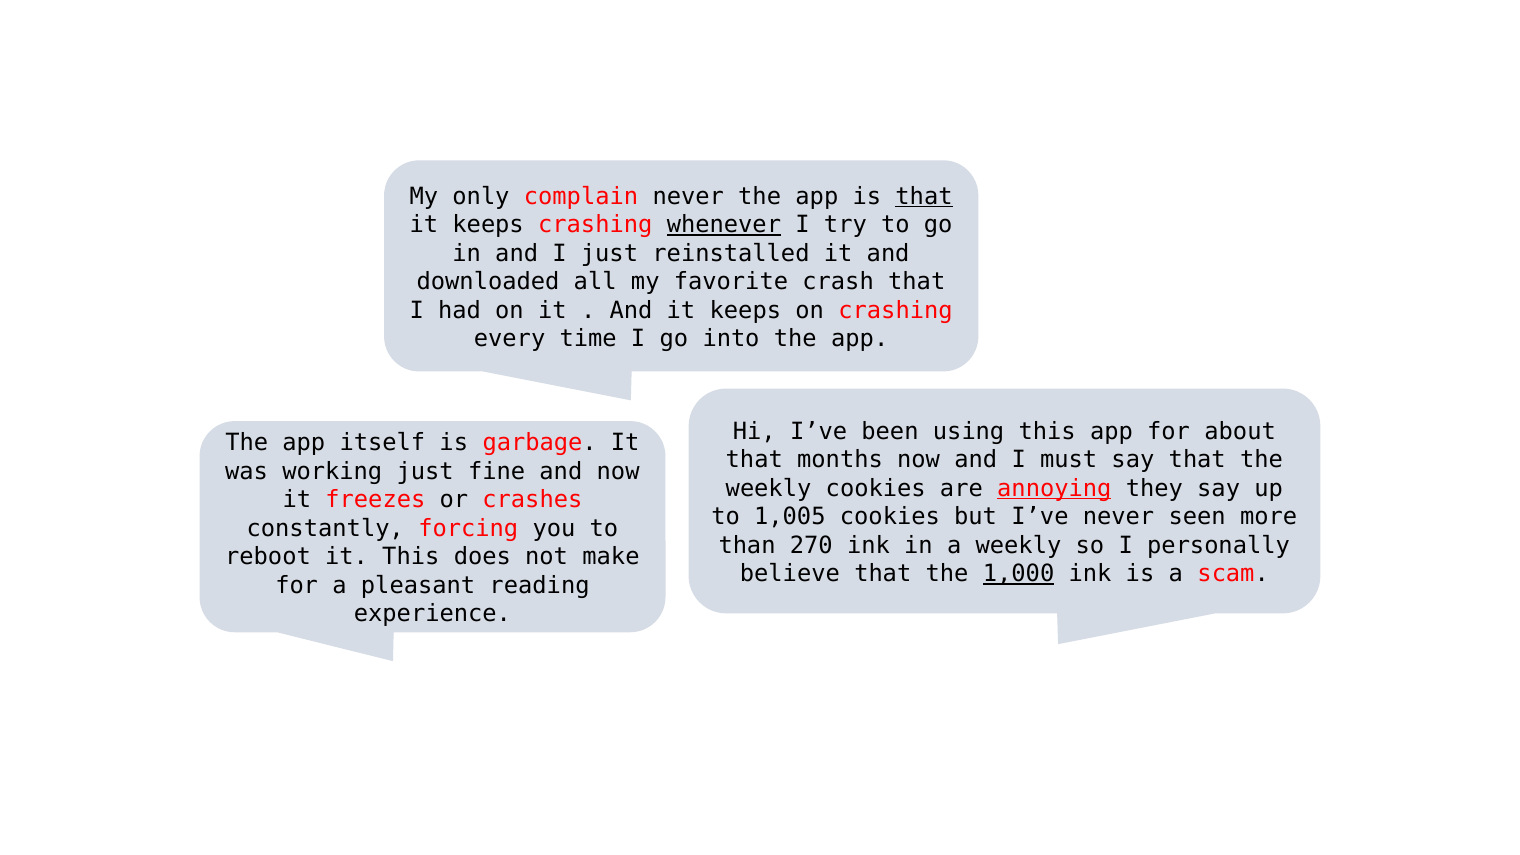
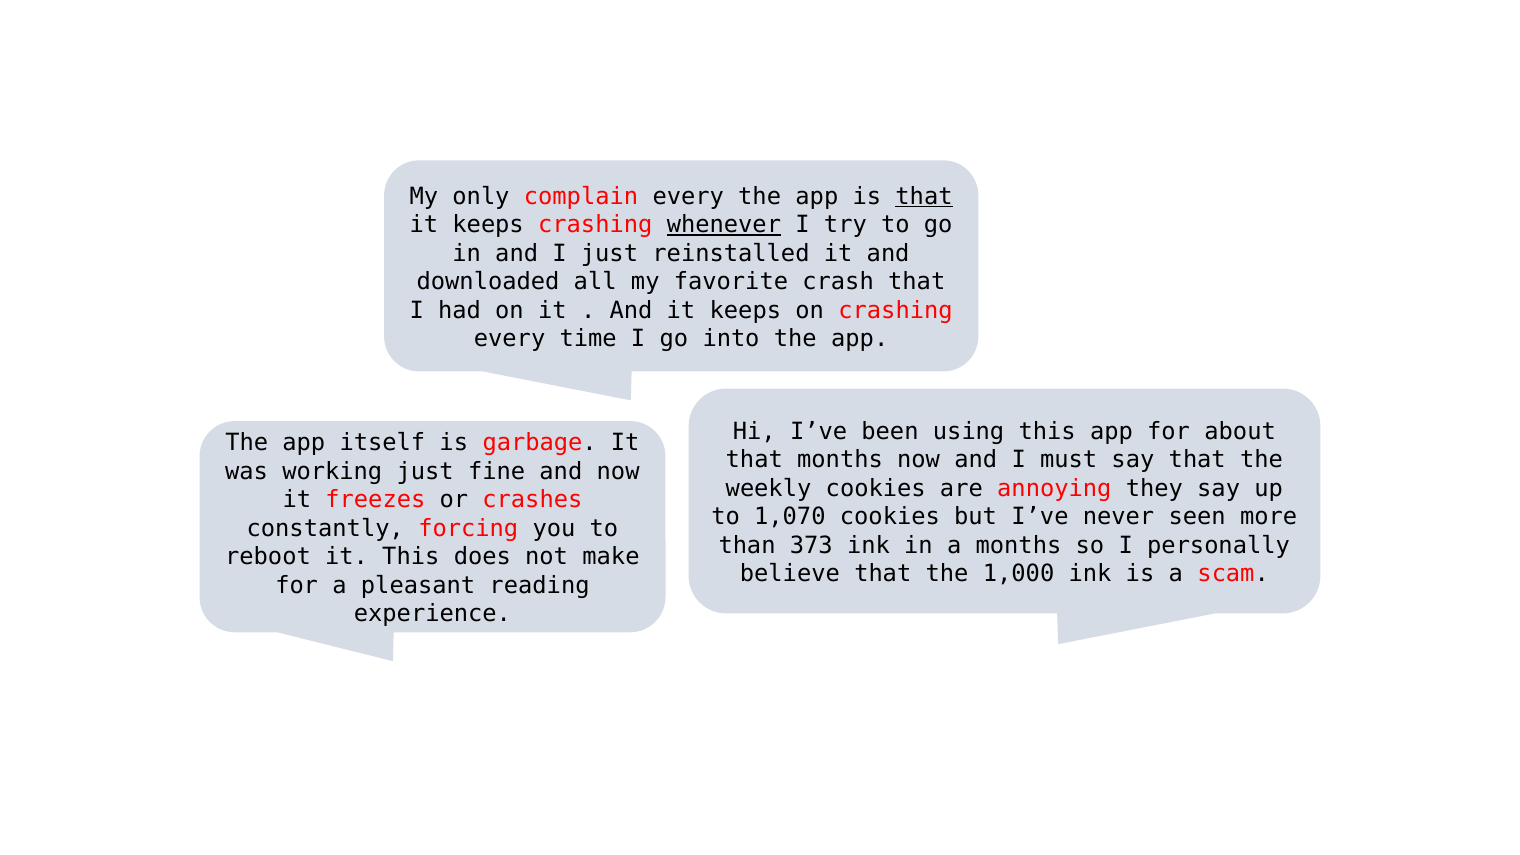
complain never: never -> every (688, 196)
annoying underline: present -> none (1054, 488)
1,005: 1,005 -> 1,070 (790, 517)
270: 270 -> 373 (811, 545)
a weekly: weekly -> months (1018, 545)
1,000 underline: present -> none (1019, 574)
